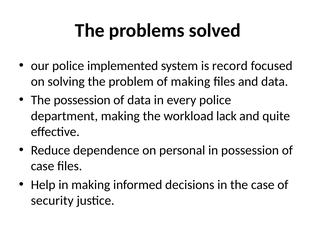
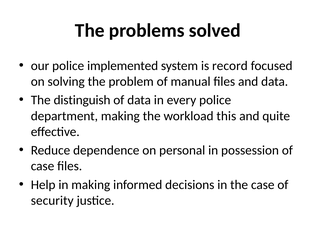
of making: making -> manual (191, 81)
The possession: possession -> distinguish (82, 100)
lack: lack -> this (226, 116)
